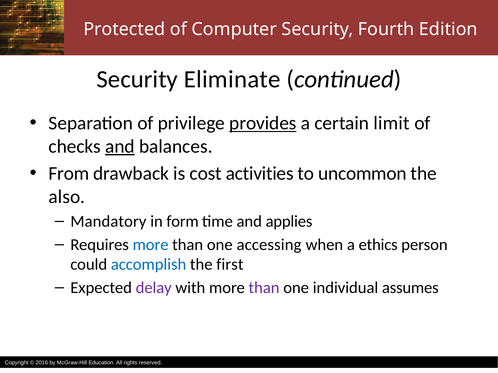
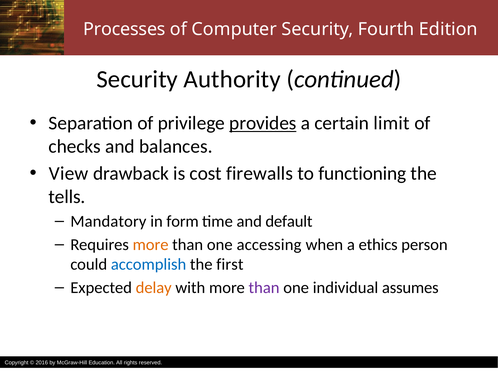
Protected: Protected -> Processes (124, 29)
Eliminate: Eliminate -> Authority (232, 79)
and underline: present -> none (120, 147)
From: From -> View (69, 174)
activities: activities -> firewalls (260, 174)
uncommon: uncommon -> functioning (362, 174)
also: also -> tells (67, 197)
applies: applies -> default (289, 222)
more colour: blue -> orange (151, 245)
delay colour: purple -> orange (154, 288)
